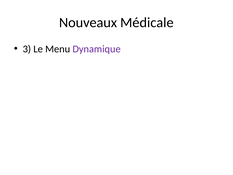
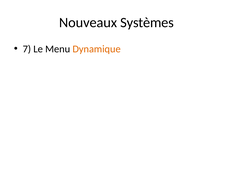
Médicale: Médicale -> Systèmes (147, 23)
3: 3 -> 7 (27, 49)
Dynamique colour: purple -> orange (97, 49)
